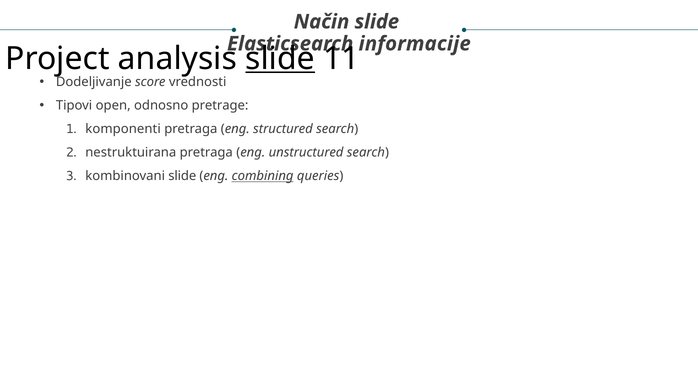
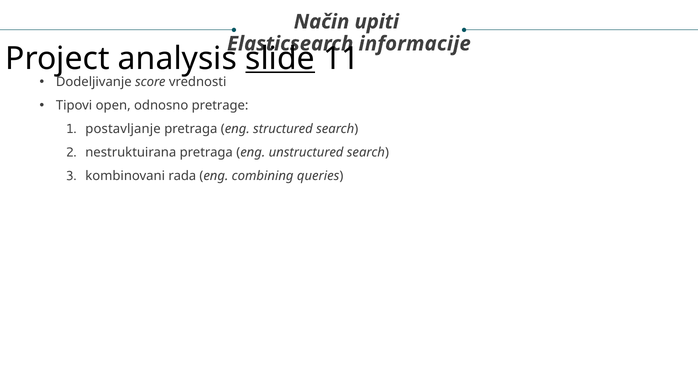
Način slide: slide -> upiti (377, 22)
komponenti: komponenti -> postavljanje (123, 129)
kombinovani slide: slide -> rada (182, 176)
combining underline: present -> none (263, 176)
